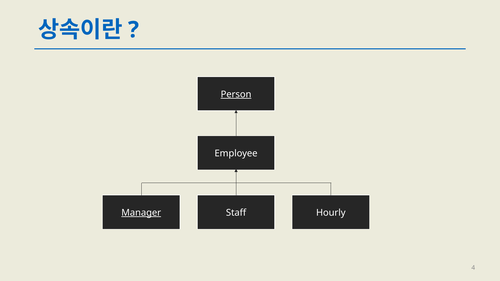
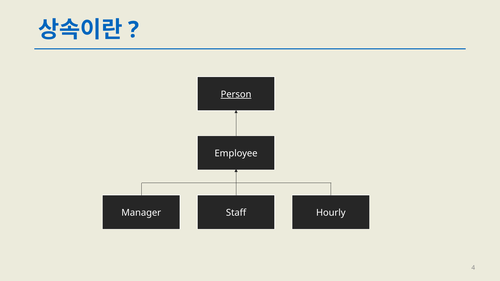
Manager underline: present -> none (141, 213)
